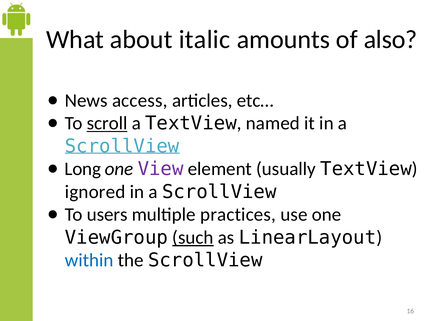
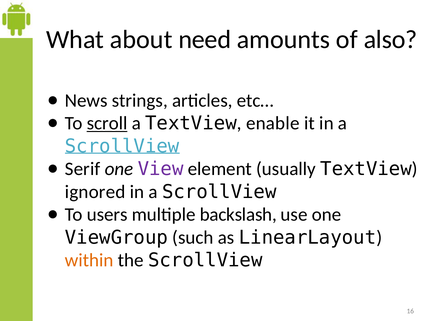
italic: italic -> need (205, 40)
access: access -> strings (140, 100)
named: named -> enable (273, 123)
Long: Long -> Serif (83, 169)
practices: practices -> backslash (238, 215)
such underline: present -> none (193, 237)
within colour: blue -> orange (89, 260)
